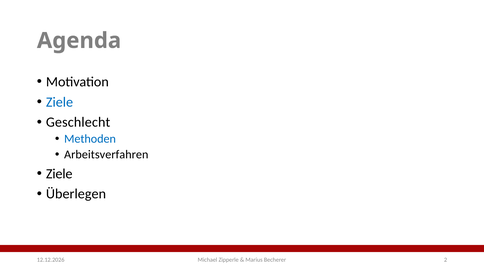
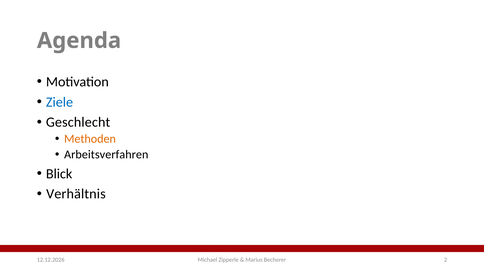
Methoden colour: blue -> orange (90, 139)
Ziele: Ziele -> Blick (59, 174)
Überlegen: Überlegen -> Verhältnis (76, 194)
